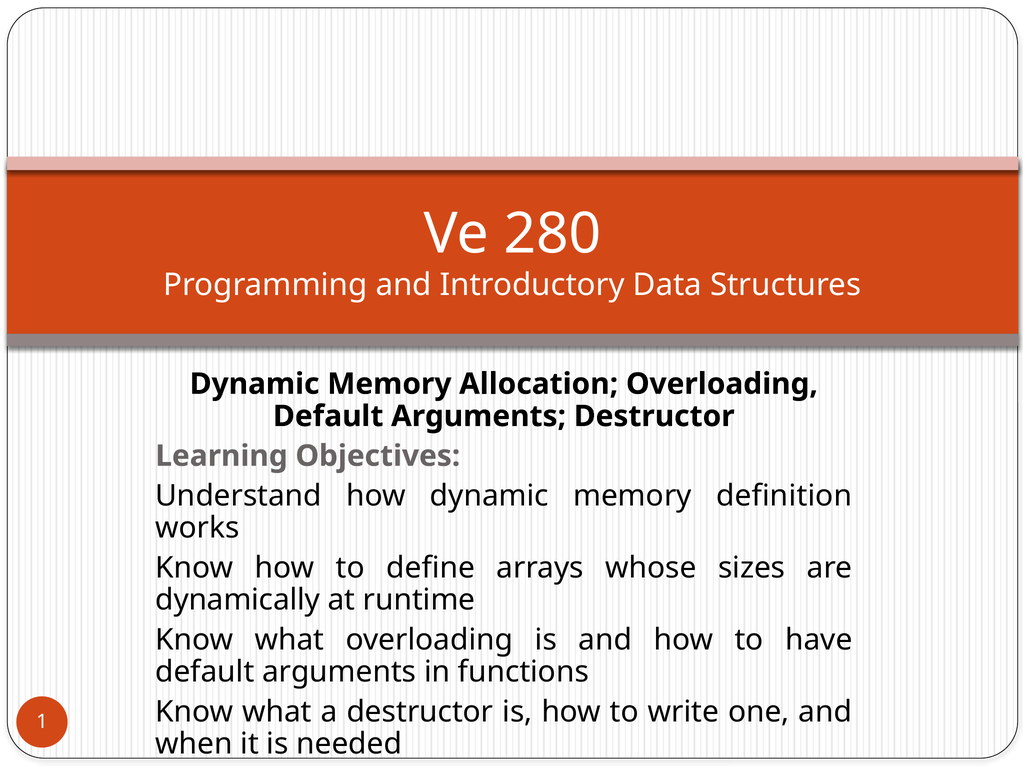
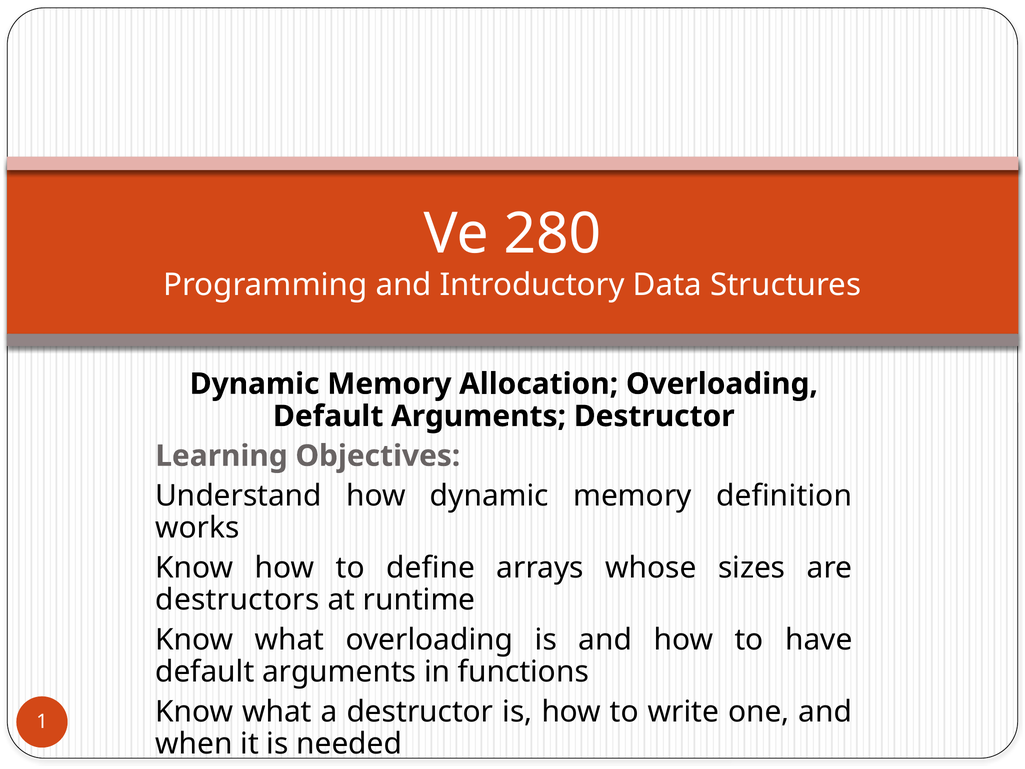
dynamically: dynamically -> destructors (237, 600)
